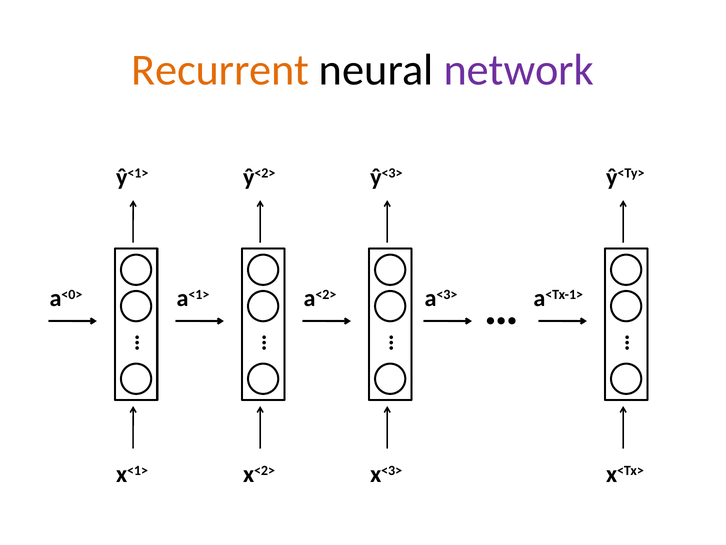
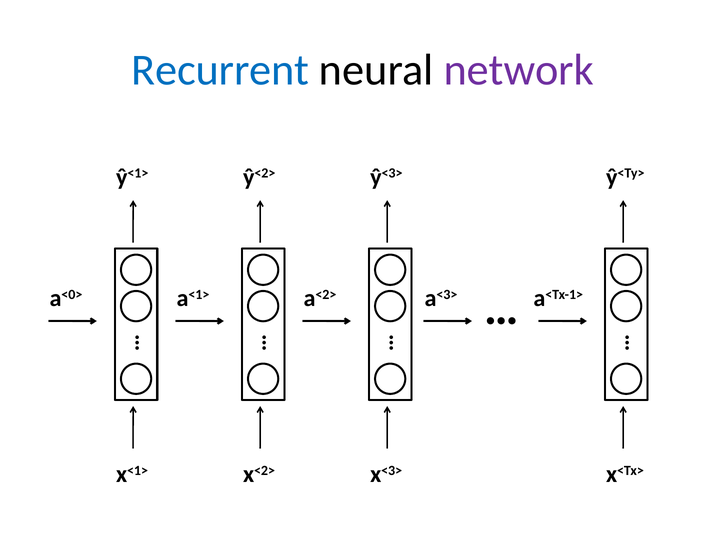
Recurrent colour: orange -> blue (220, 70)
